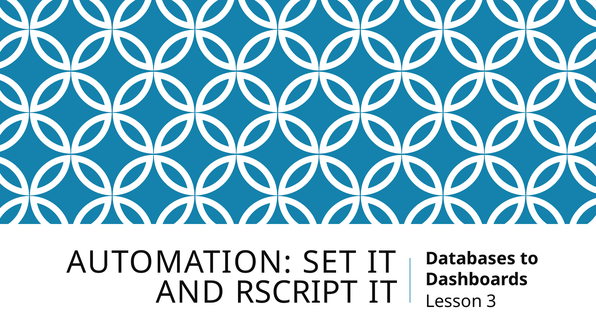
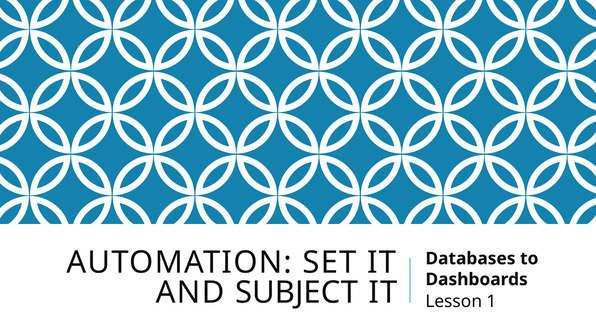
RSCRIPT: RSCRIPT -> SUBJECT (296, 292)
3: 3 -> 1 (492, 301)
